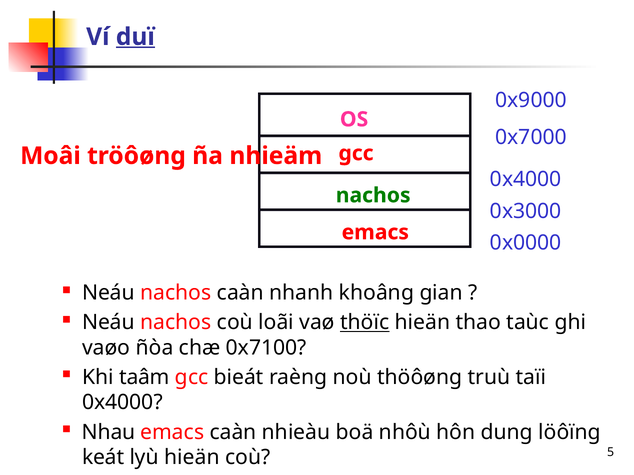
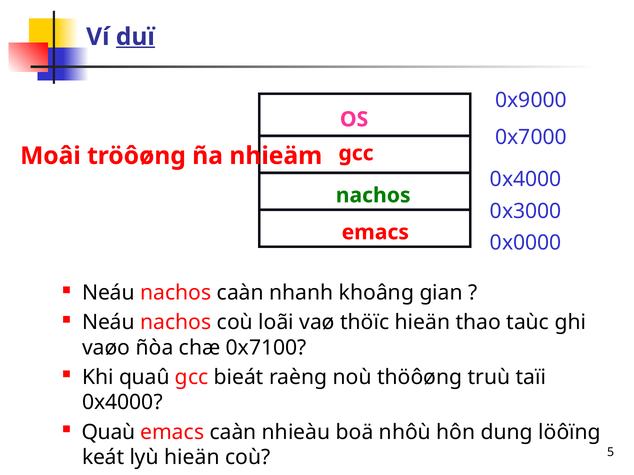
thöïc underline: present -> none (365, 323)
taâm: taâm -> quaû (144, 378)
Nhau: Nhau -> Quaù (109, 433)
